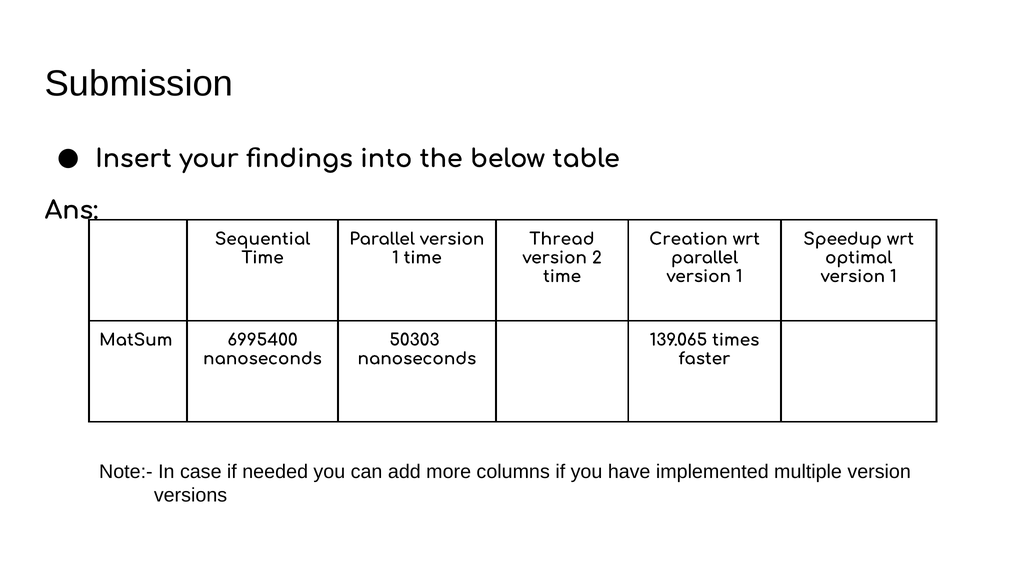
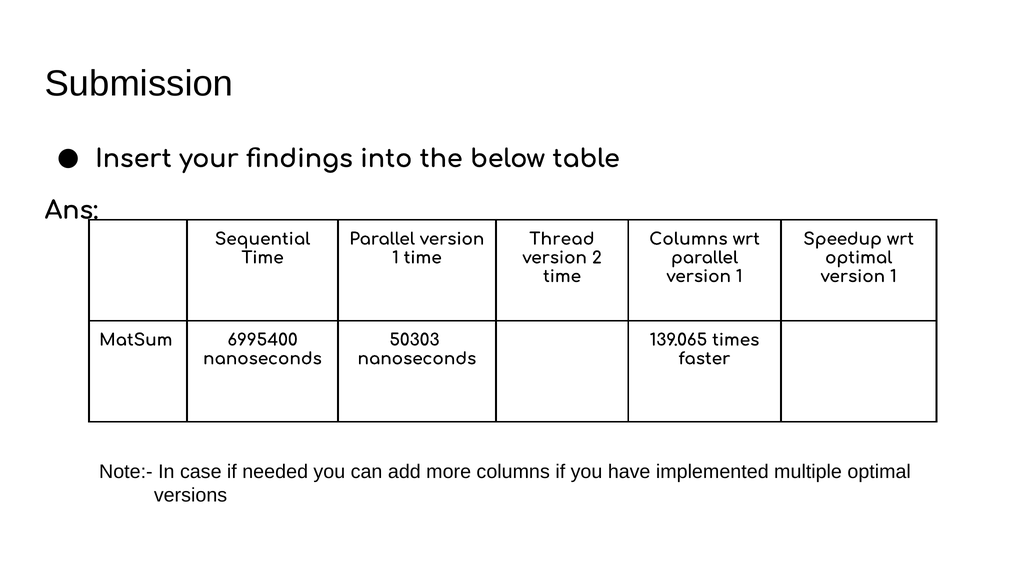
Creation: Creation -> Columns (688, 239)
multiple version: version -> optimal (879, 472)
